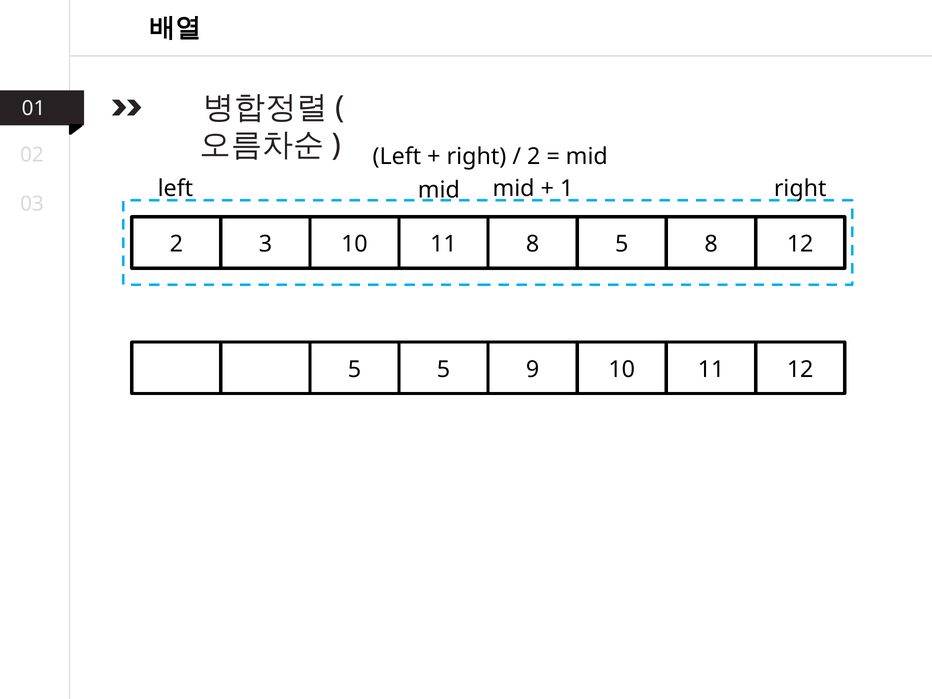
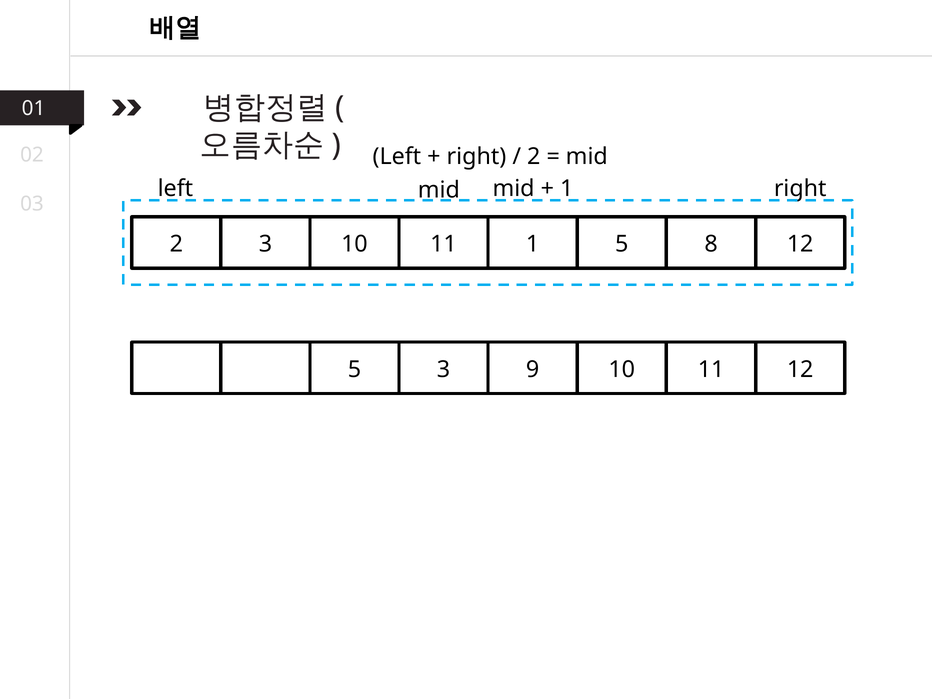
11 8: 8 -> 1 (533, 244)
5 5: 5 -> 3 (444, 369)
